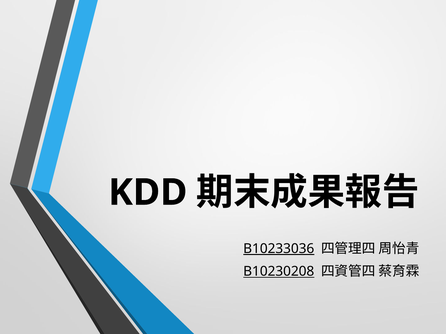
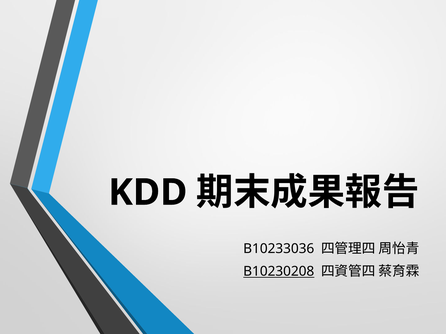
B10233036 underline: present -> none (279, 249)
